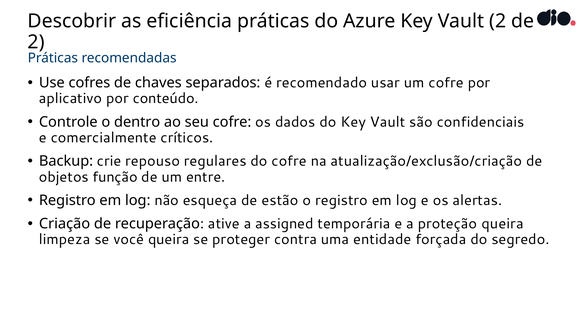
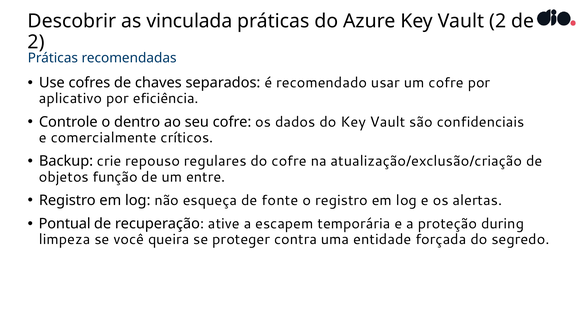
eficiência: eficiência -> vinculada (189, 21)
conteúdo: conteúdo -> eficiência (166, 98)
estão: estão -> fonte (280, 200)
Criação: Criação -> Pontual (65, 224)
assigned: assigned -> escapem (284, 224)
proteção queira: queira -> during (503, 224)
